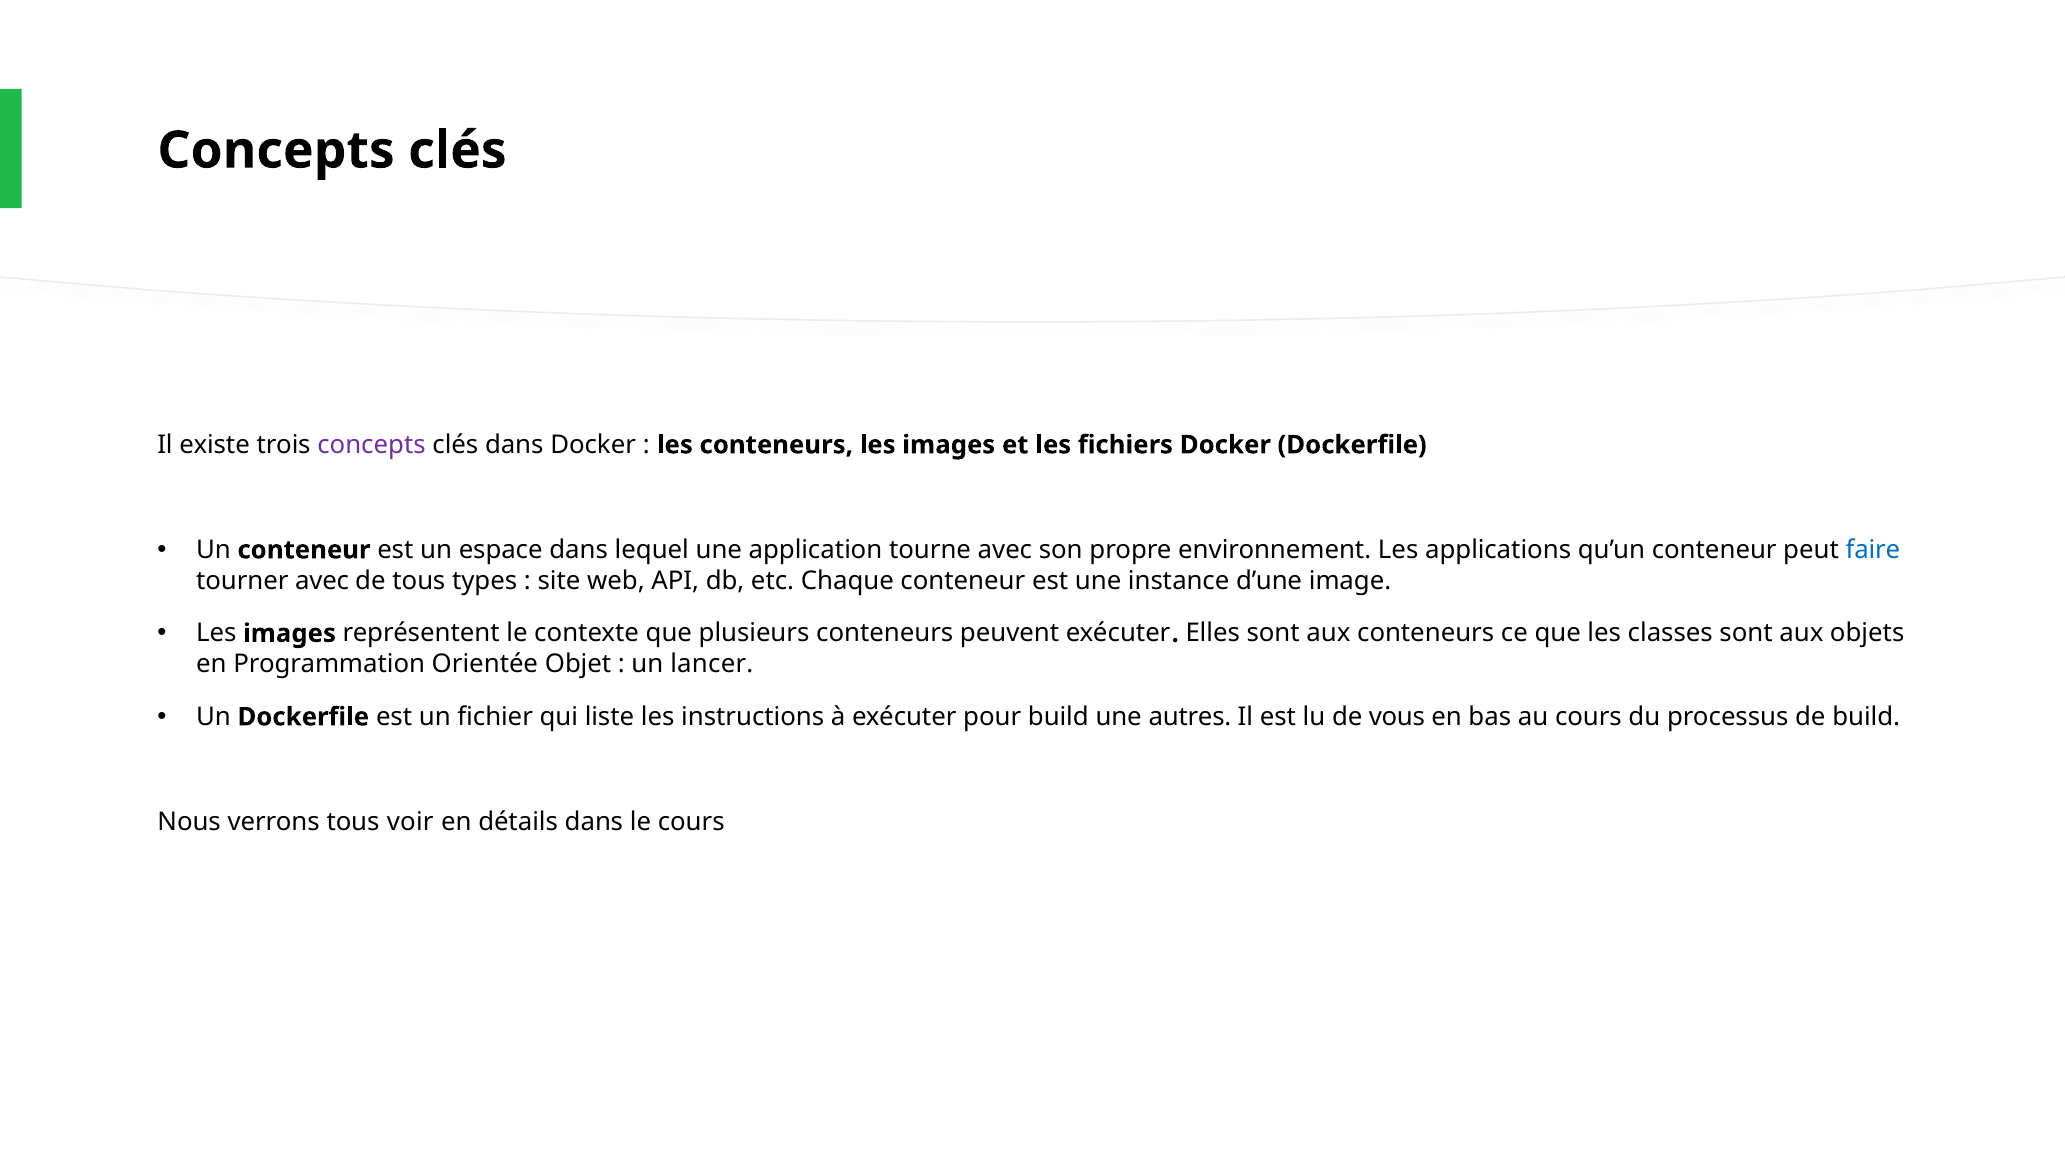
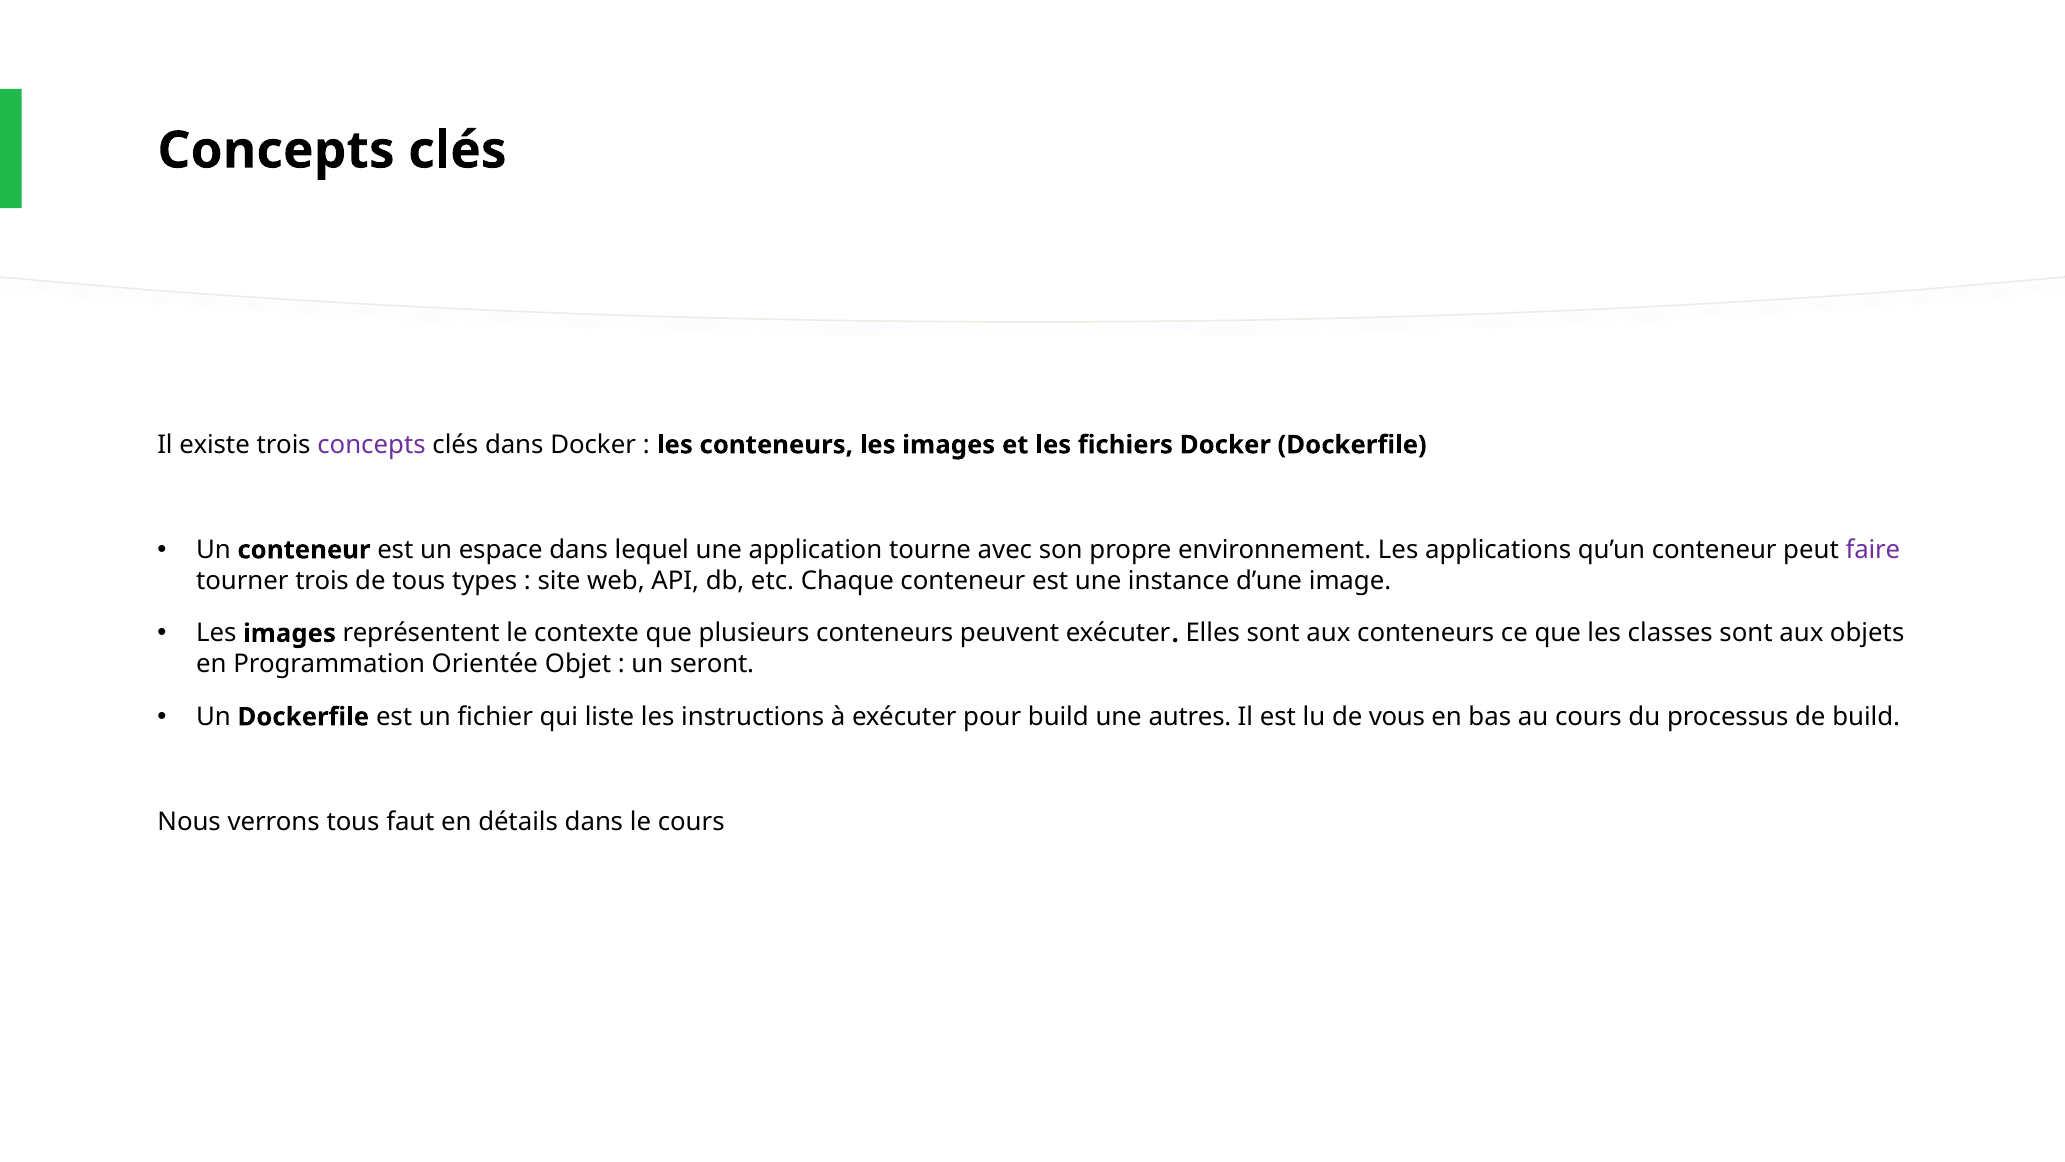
faire colour: blue -> purple (1873, 550)
tourner avec: avec -> trois (322, 581)
lancer: lancer -> seront (712, 664)
voir: voir -> faut (410, 822)
